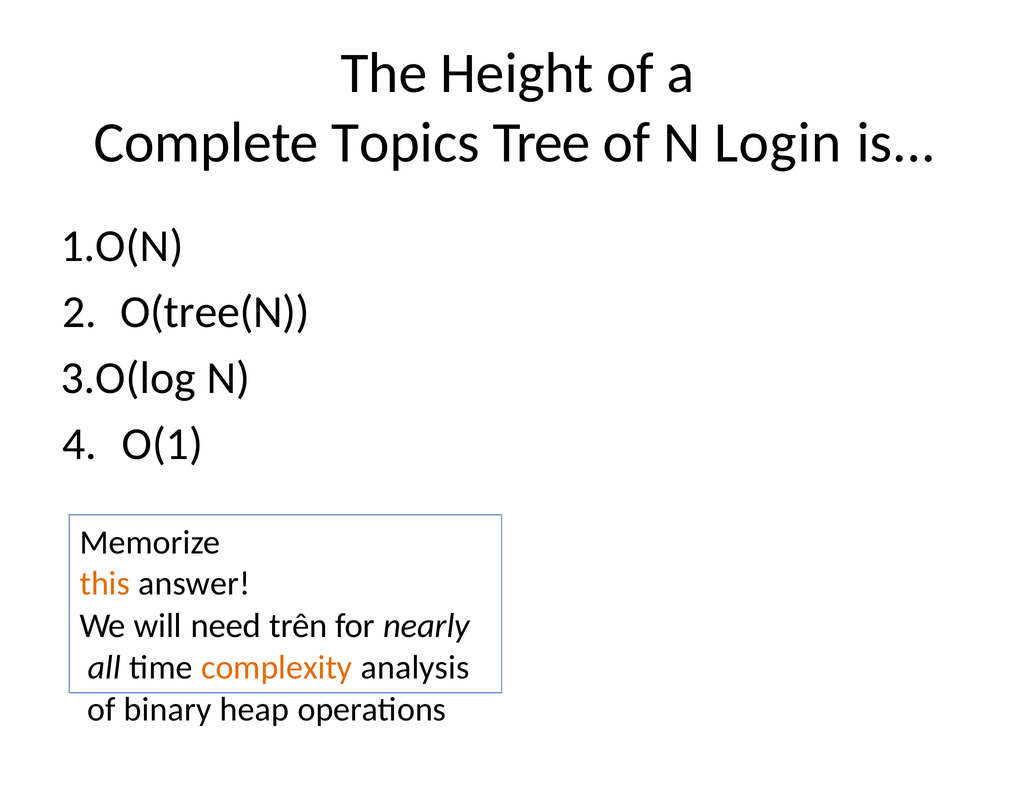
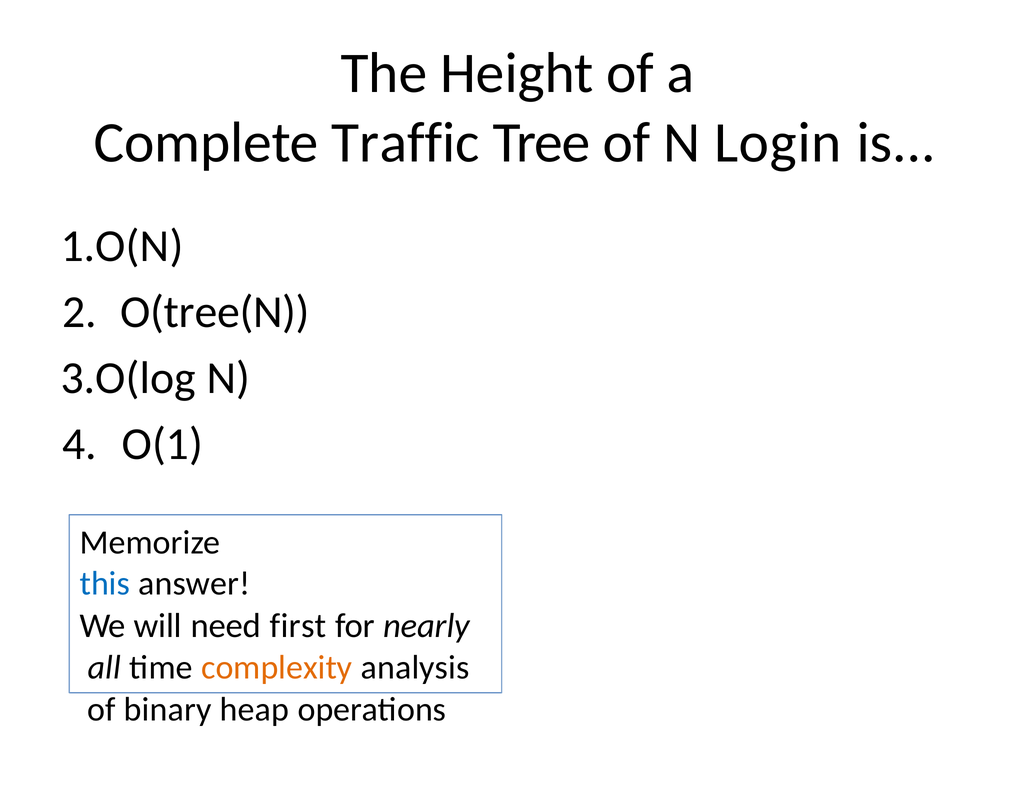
Topics: Topics -> Traffic (406, 142)
this colour: orange -> blue (105, 583)
trên: trên -> first (298, 626)
